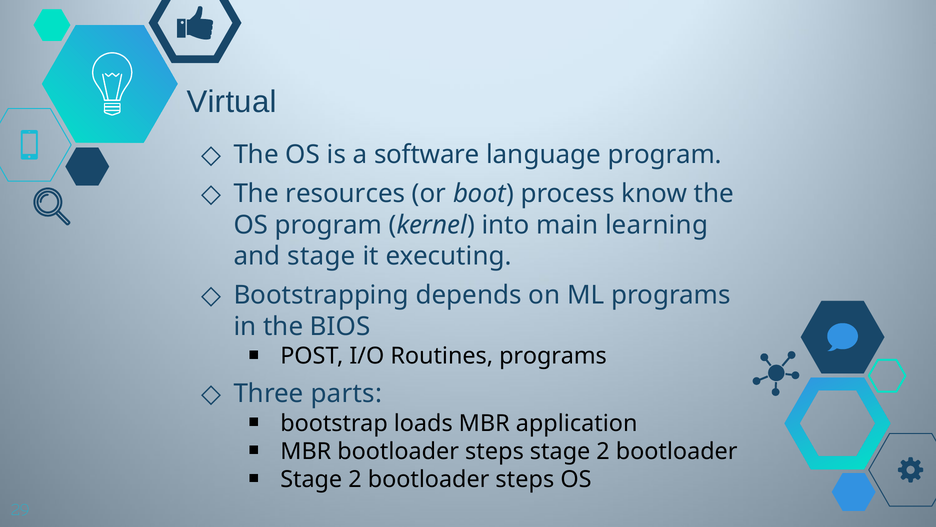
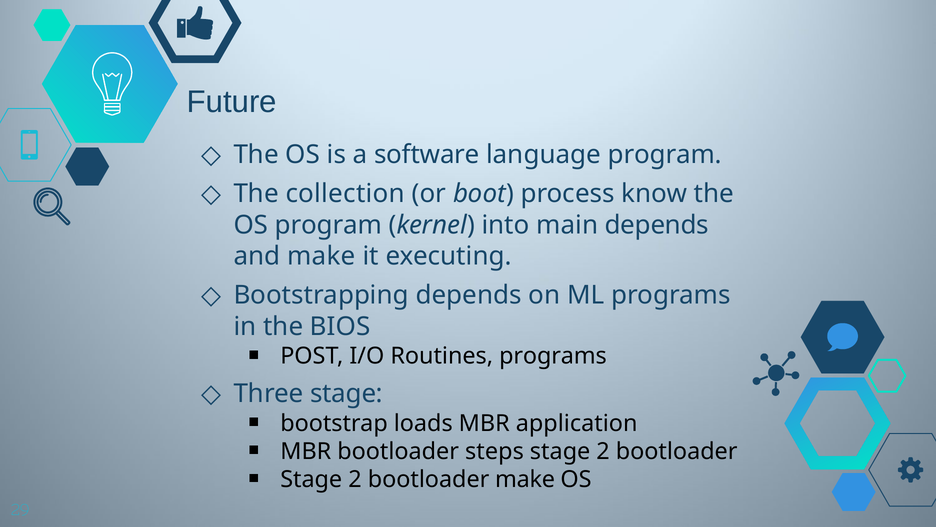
Virtual: Virtual -> Future (232, 102)
resources: resources -> collection (345, 194)
main learning: learning -> depends (657, 225)
and stage: stage -> make (321, 256)
Three parts: parts -> stage (347, 393)
2 bootloader steps: steps -> make (525, 479)
